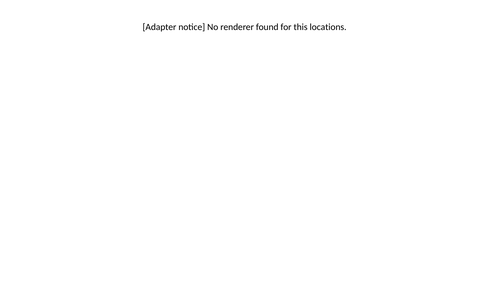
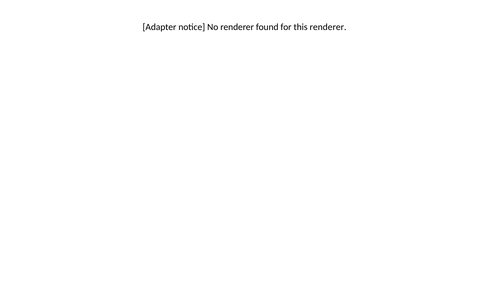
this locations: locations -> renderer (328, 27)
